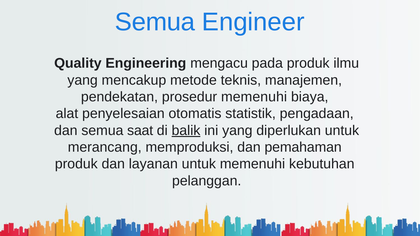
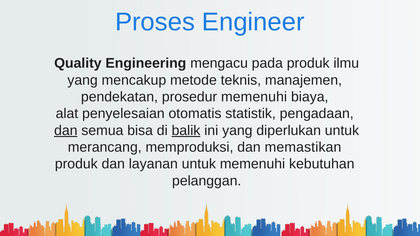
Semua: Semua -> Proses (155, 22)
dan underline: none -> present (66, 131)
saat: saat -> bisa (140, 131)
pemahaman: pemahaman -> memastikan (303, 147)
